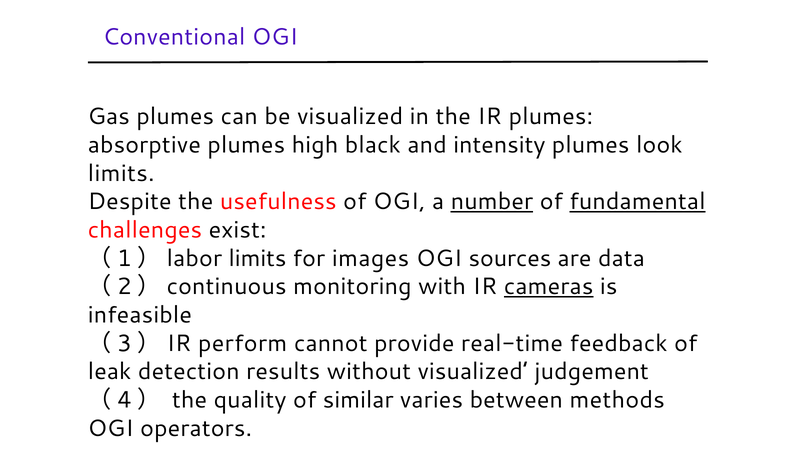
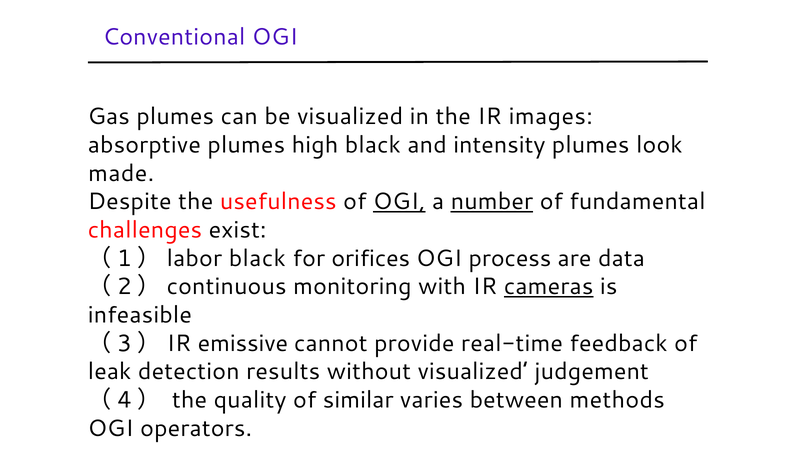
IR plumes: plumes -> images (551, 117)
limits: limits -> made (121, 173)
OGI underline: none -> present (399, 202)
fundamental underline: present -> none (637, 202)
（1）labor limits: limits -> black (257, 258)
images: images -> orifices (371, 258)
sources: sources -> process (510, 258)
perform: perform -> emissive (243, 343)
